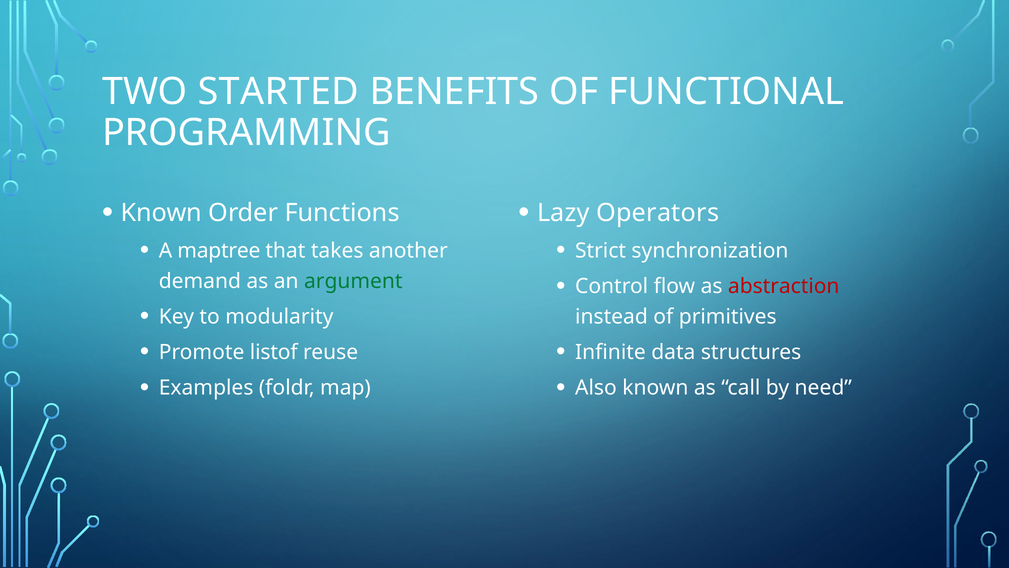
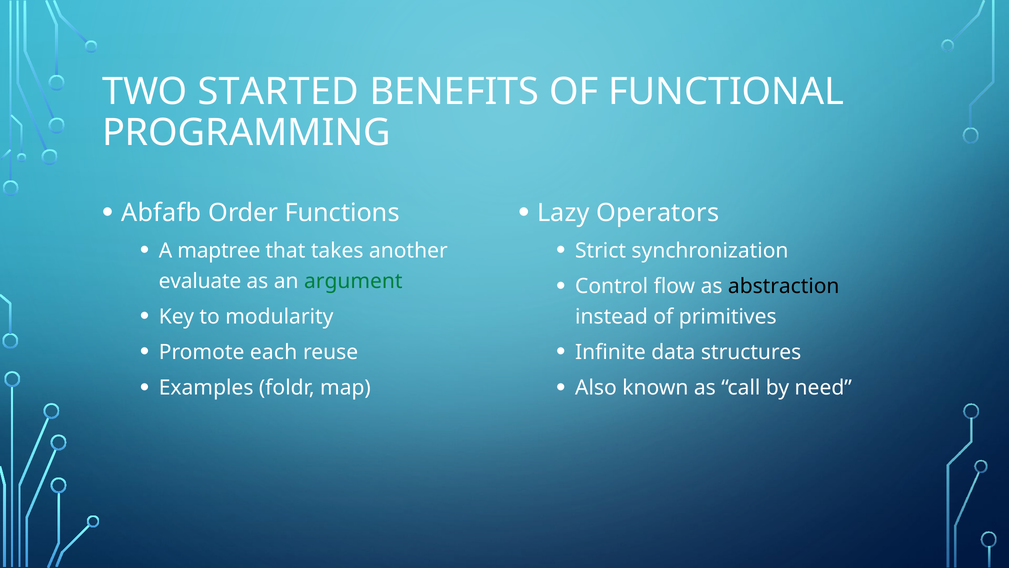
Known: Known -> Abfafb (161, 213)
abstraction colour: red -> black (784, 286)
demand: demand -> evaluate (200, 281)
listof: listof -> each (274, 352)
